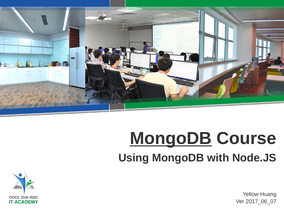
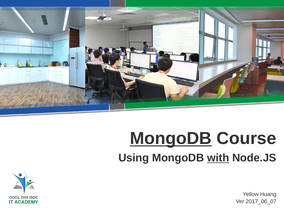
with underline: none -> present (218, 158)
